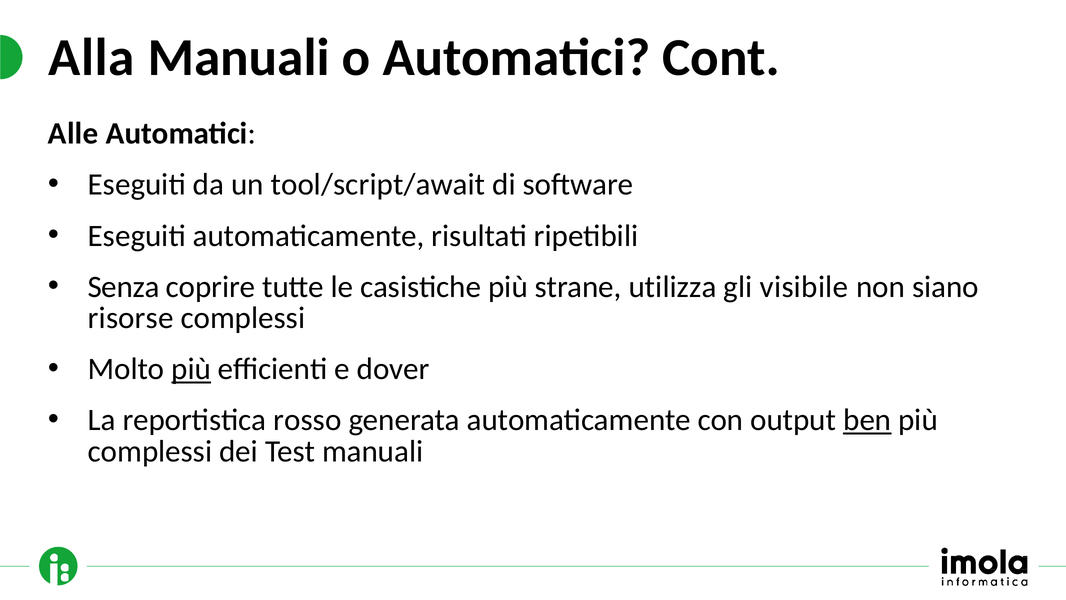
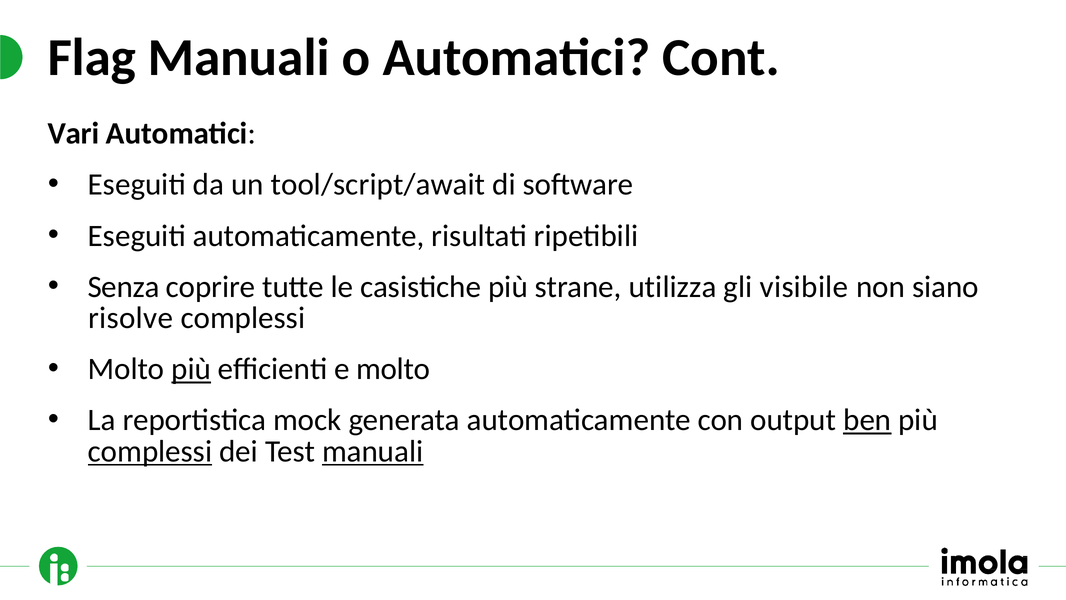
Alla: Alla -> Flag (92, 58)
Alle: Alle -> Vari (74, 133)
risorse: risorse -> risolve (131, 318)
e dover: dover -> molto (393, 369)
rosso: rosso -> mock (307, 420)
complessi underline: none -> present (150, 451)
manuali underline: none -> present (373, 451)
